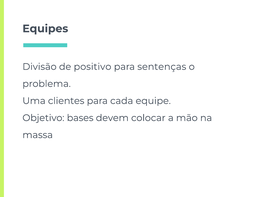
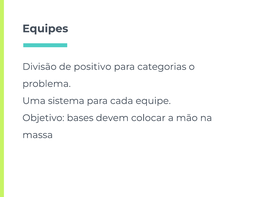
sentenças: sentenças -> categorias (162, 67)
clientes: clientes -> sistema (66, 101)
